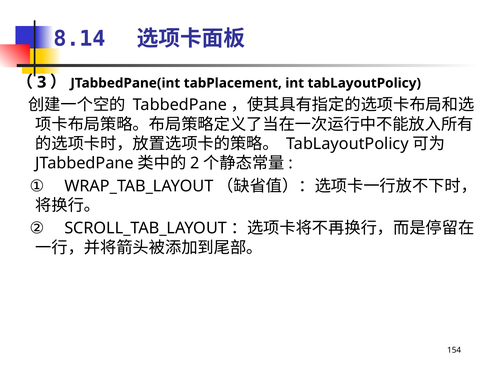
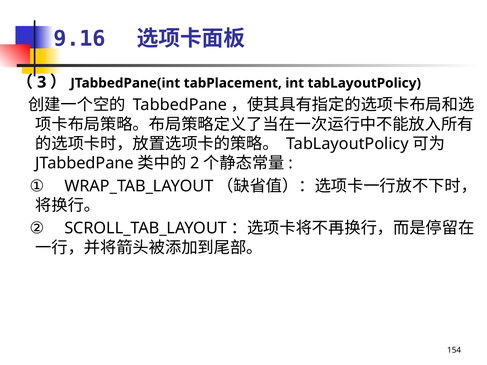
8.14: 8.14 -> 9.16 (80, 39)
